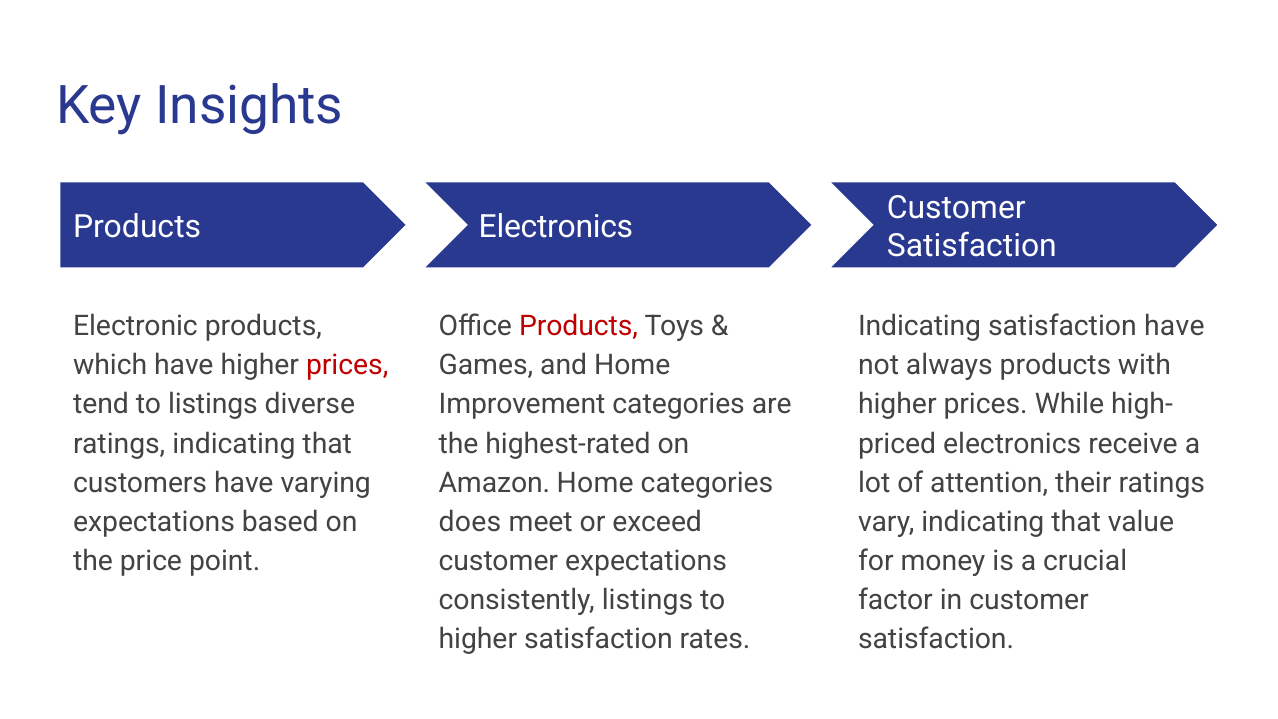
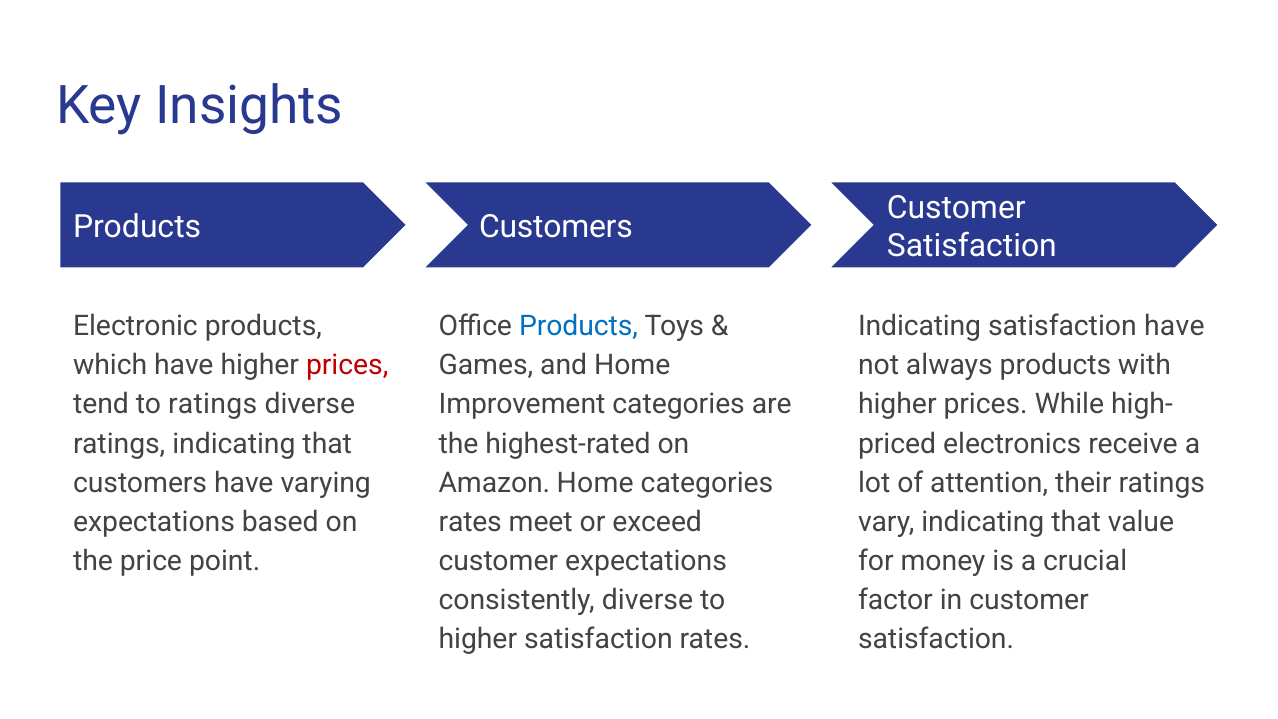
Electronics: Electronics -> Customers (556, 227)
Products colour: red -> blue (579, 326)
to listings: listings -> ratings (213, 405)
does: does -> rates (470, 522)
consistently listings: listings -> diverse (648, 600)
